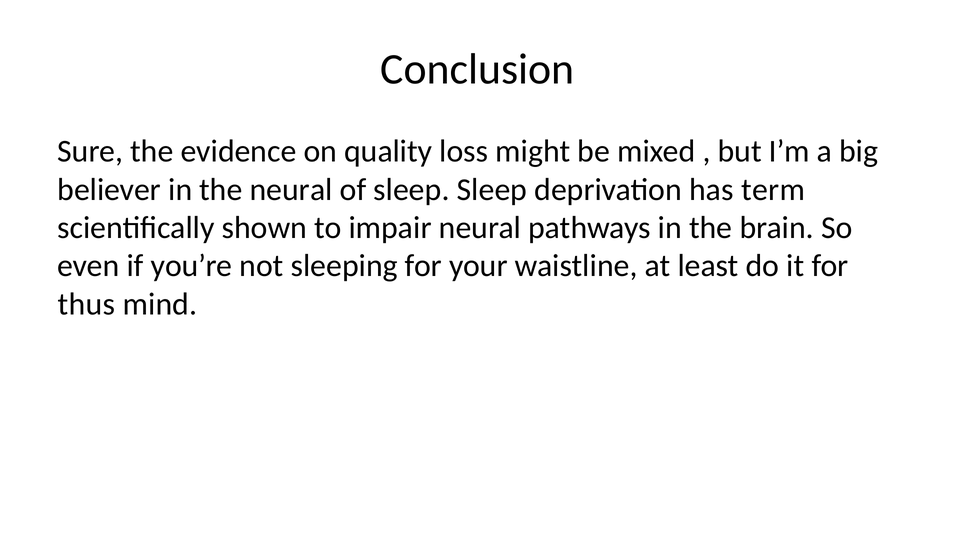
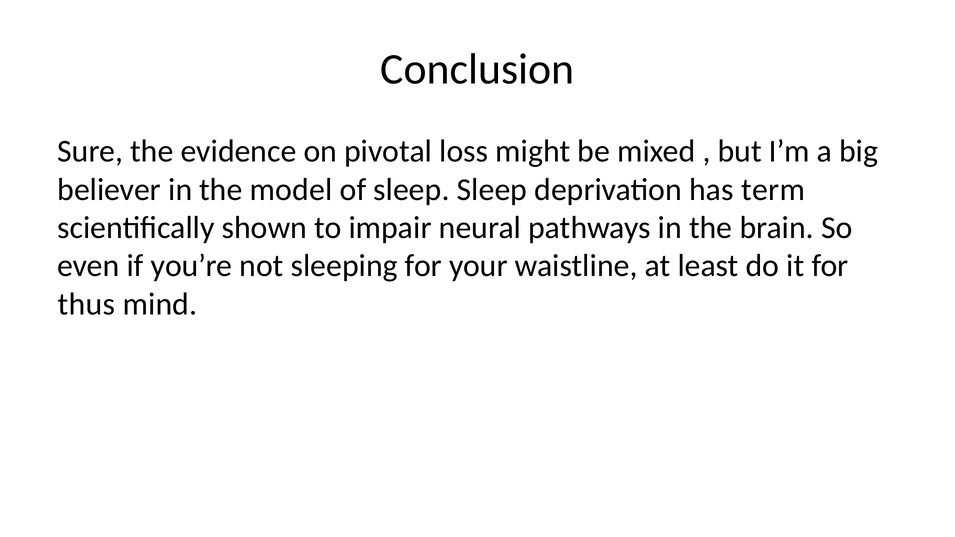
quality: quality -> pivotal (388, 151)
the neural: neural -> model (291, 190)
